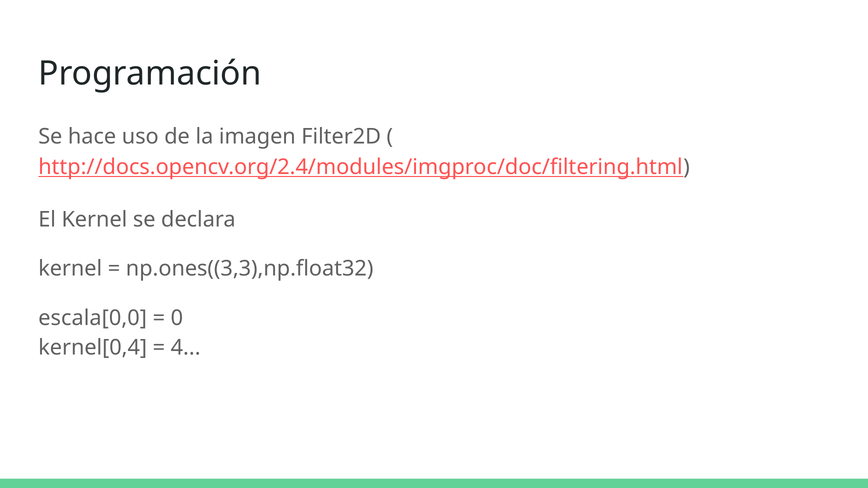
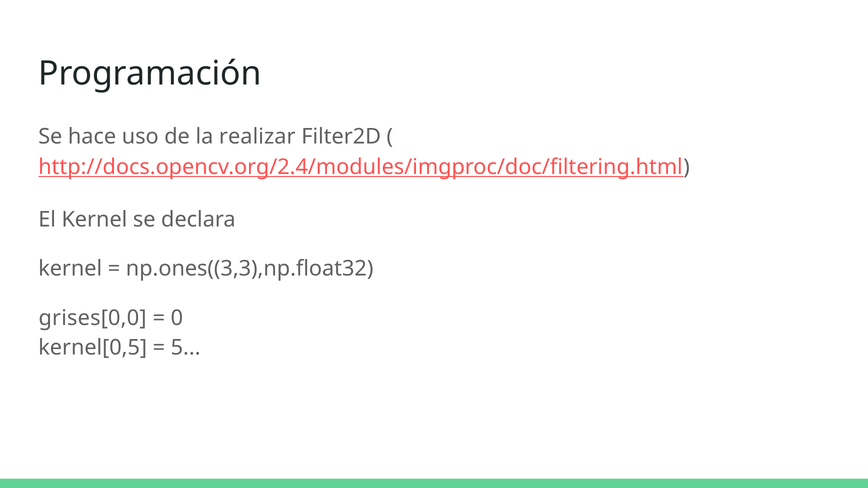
imagen: imagen -> realizar (257, 137)
escala[0,0: escala[0,0 -> grises[0,0 (93, 318)
kernel[0,4: kernel[0,4 -> kernel[0,5 (93, 348)
4: 4 -> 5 (186, 348)
